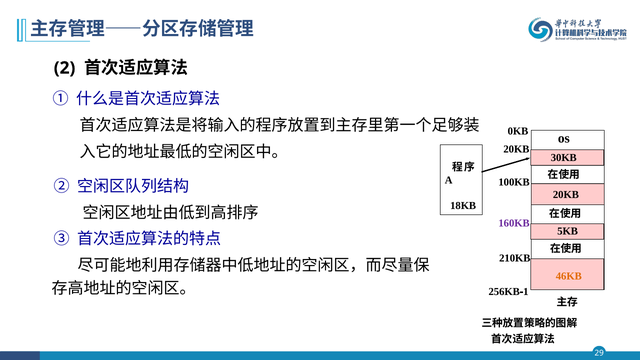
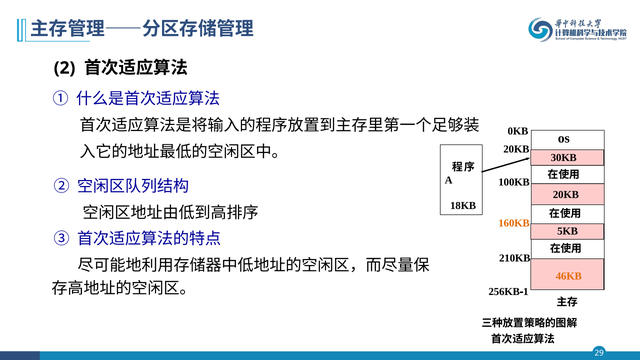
160KB colour: purple -> orange (514, 223)
